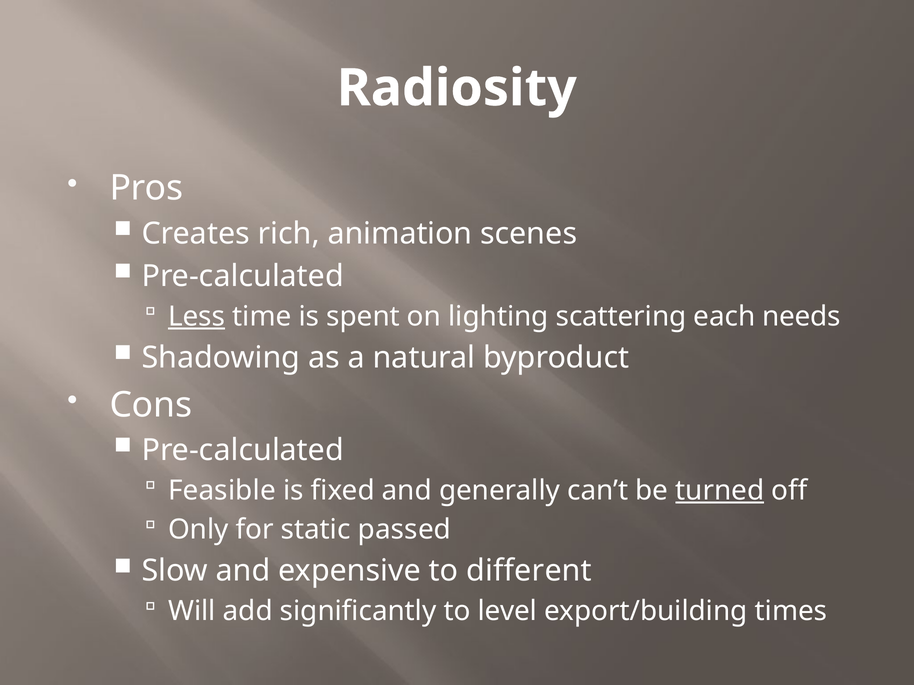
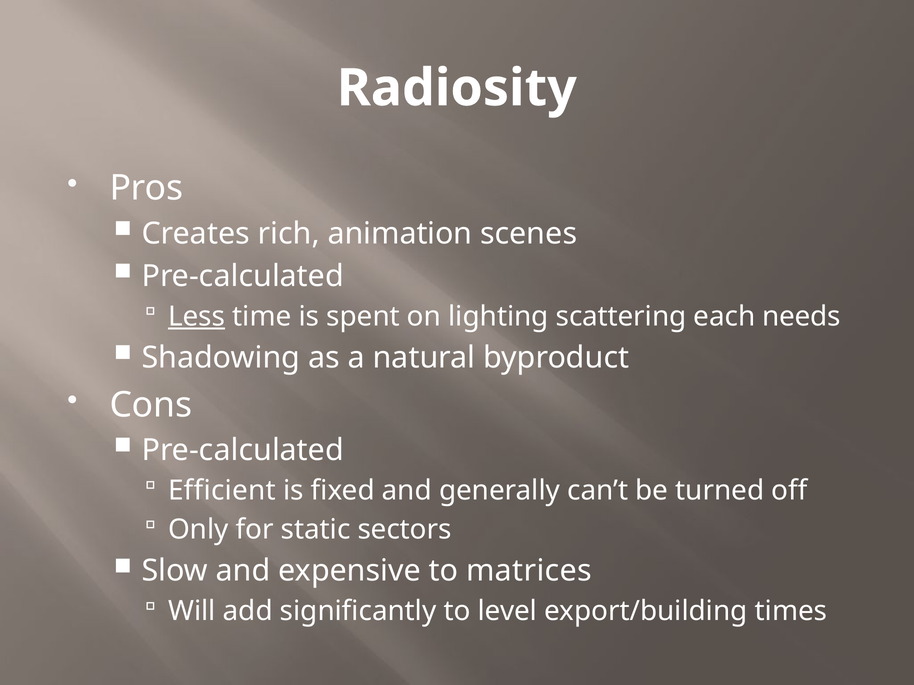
Feasible: Feasible -> Efficient (222, 491)
turned underline: present -> none (720, 491)
passed: passed -> sectors (405, 530)
different: different -> matrices (529, 571)
